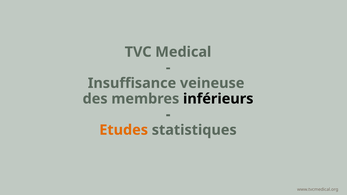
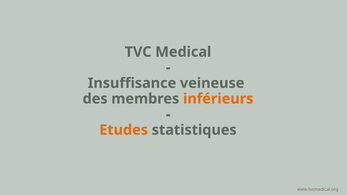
inférieurs colour: black -> orange (218, 99)
